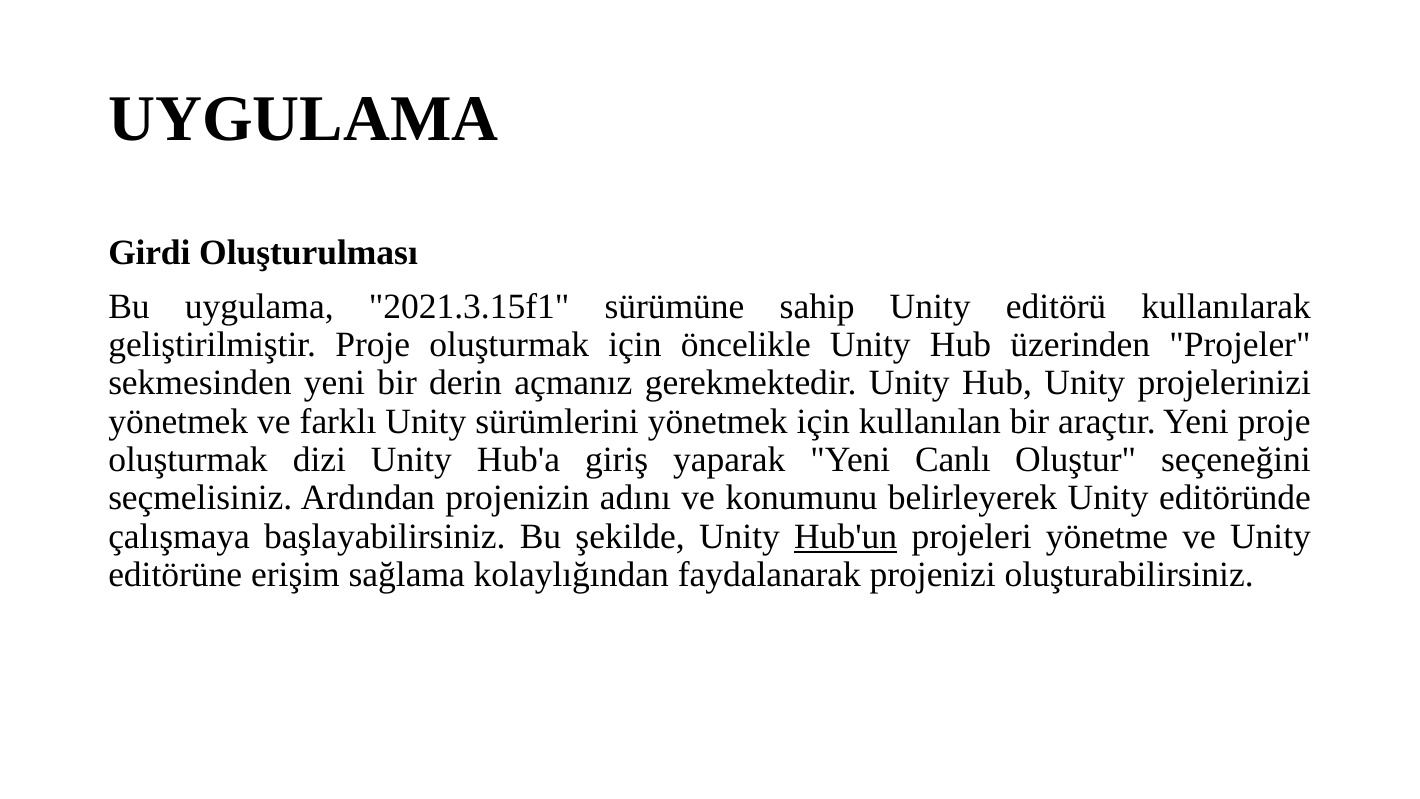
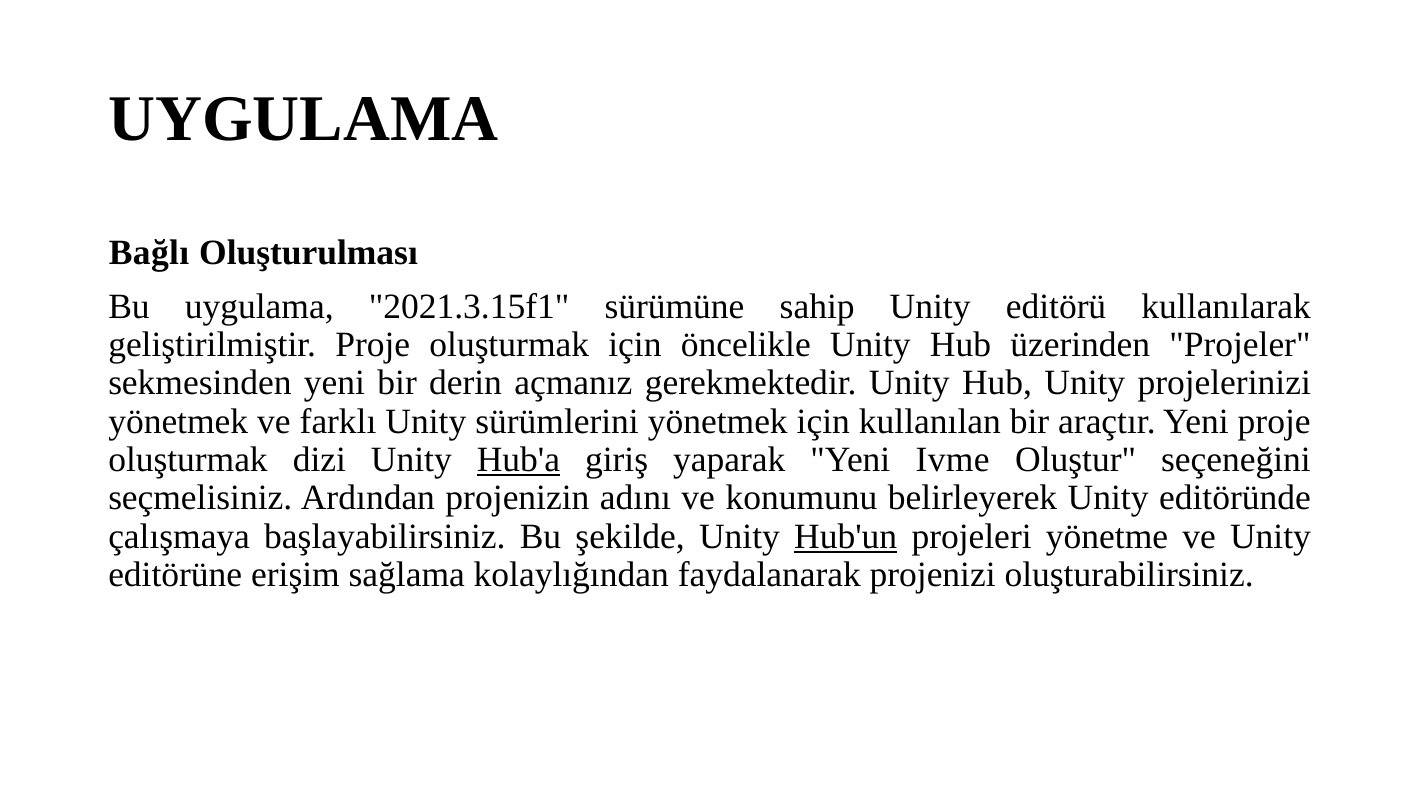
Girdi: Girdi -> Bağlı (149, 253)
Hub'a underline: none -> present (518, 460)
Canlı: Canlı -> Ivme (953, 460)
